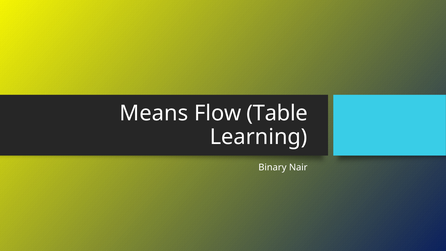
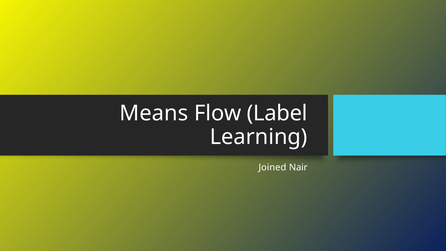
Table: Table -> Label (277, 113)
Binary: Binary -> Joined (272, 167)
